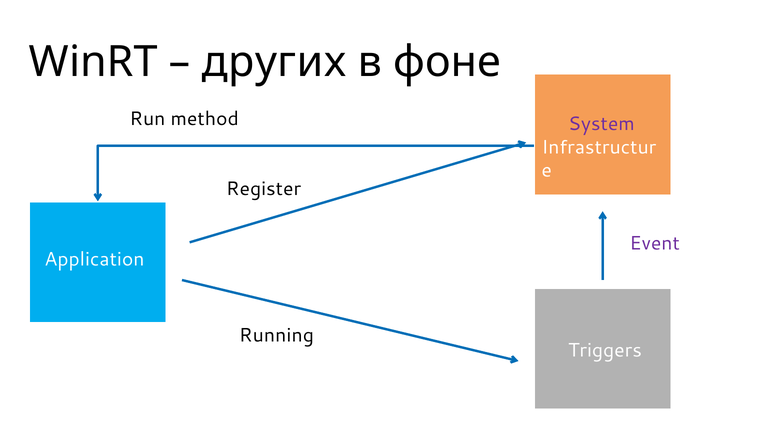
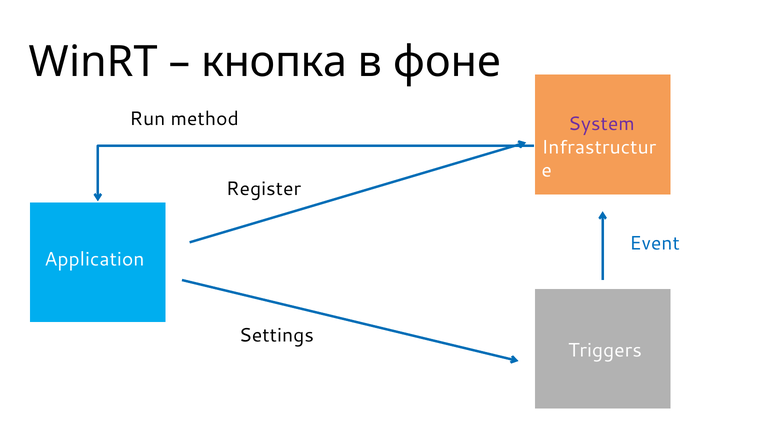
других: других -> кнопка (274, 62)
Event colour: purple -> blue (655, 243)
Running: Running -> Settings (276, 335)
